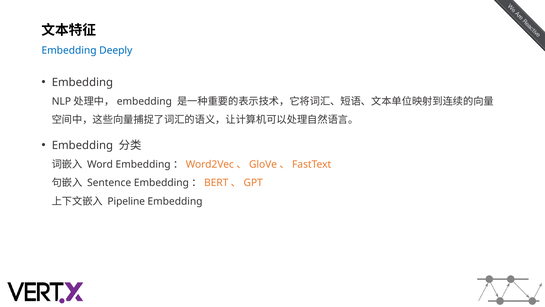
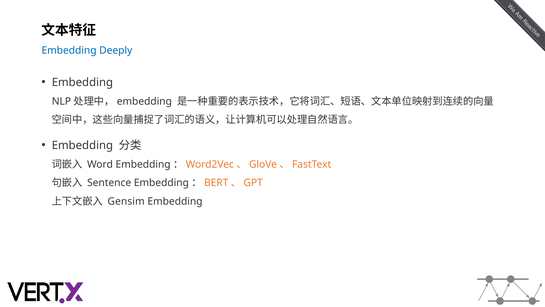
Pipeline: Pipeline -> Gensim (126, 201)
